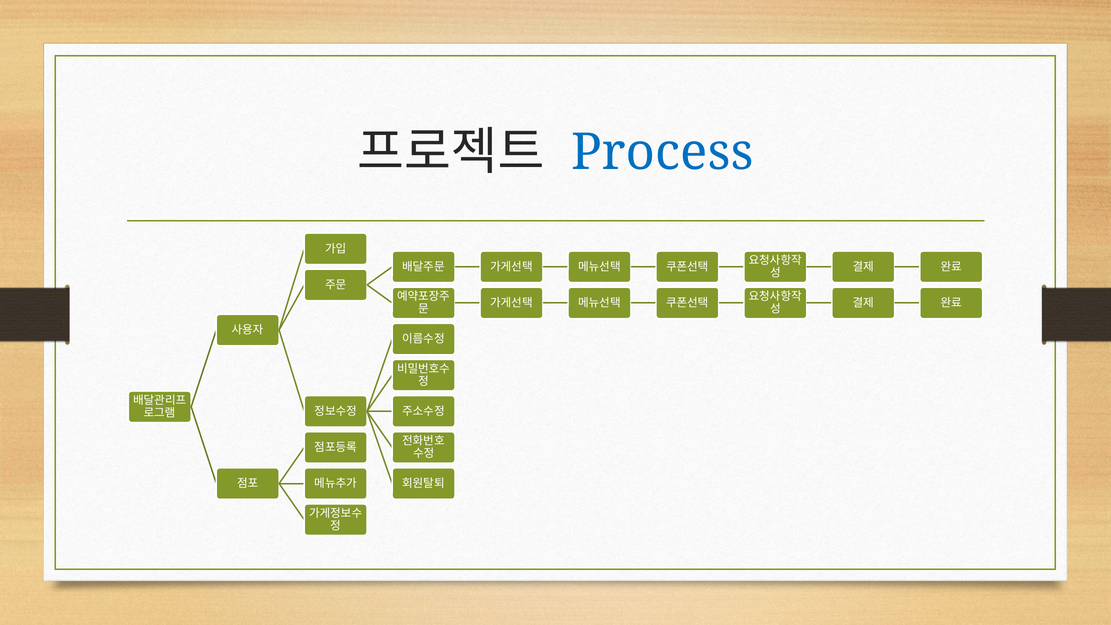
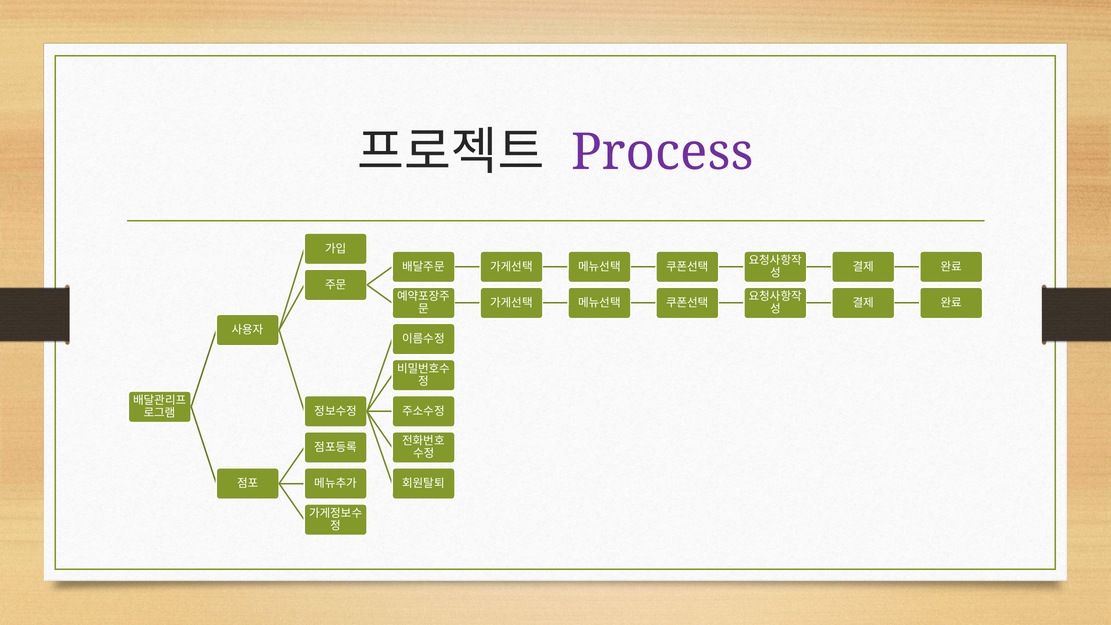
Process colour: blue -> purple (662, 152)
